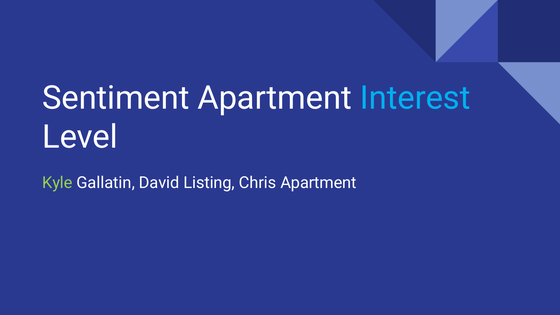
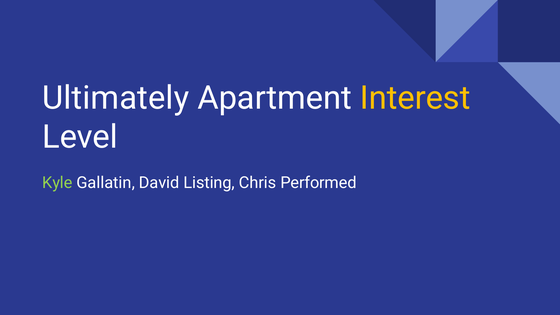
Sentiment: Sentiment -> Ultimately (116, 98)
Interest colour: light blue -> yellow (415, 98)
Chris Apartment: Apartment -> Performed (318, 183)
